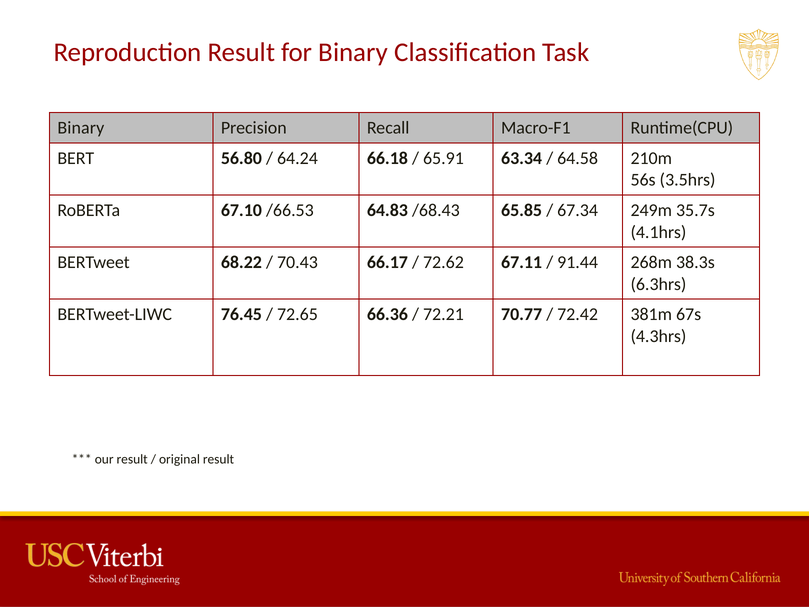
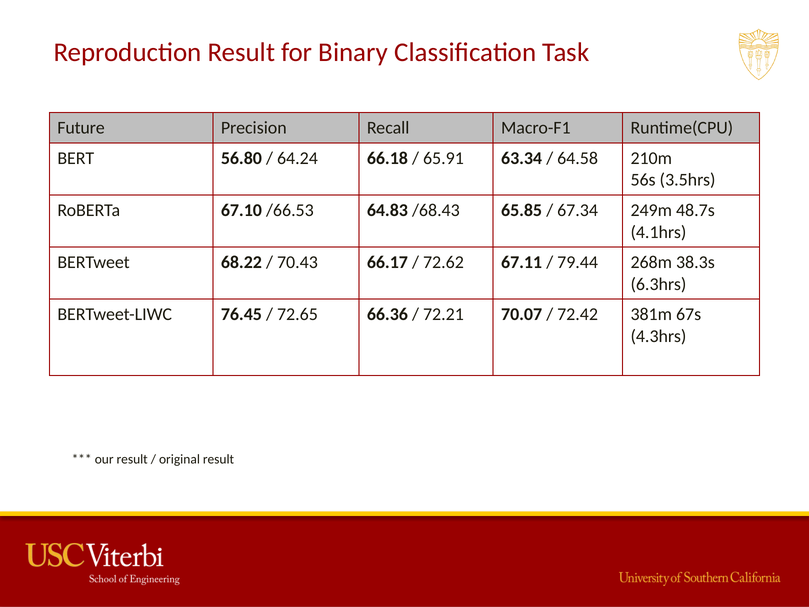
Binary: Binary -> Future (81, 128)
35.7s: 35.7s -> 48.7s (695, 210)
91.44: 91.44 -> 79.44 (578, 262)
70.77: 70.77 -> 70.07 (522, 314)
